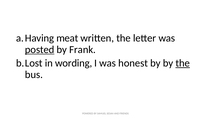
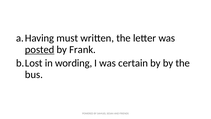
meat: meat -> must (67, 38)
honest: honest -> certain (133, 63)
the underline: present -> none (183, 63)
